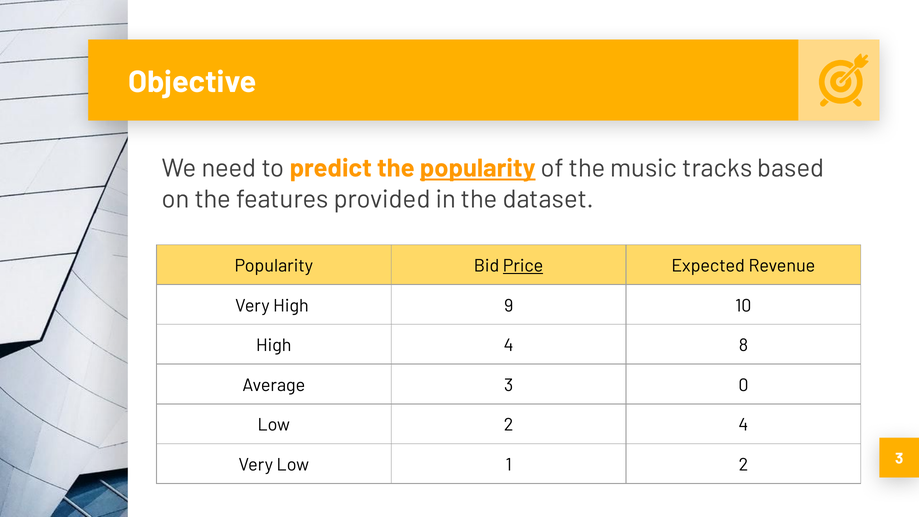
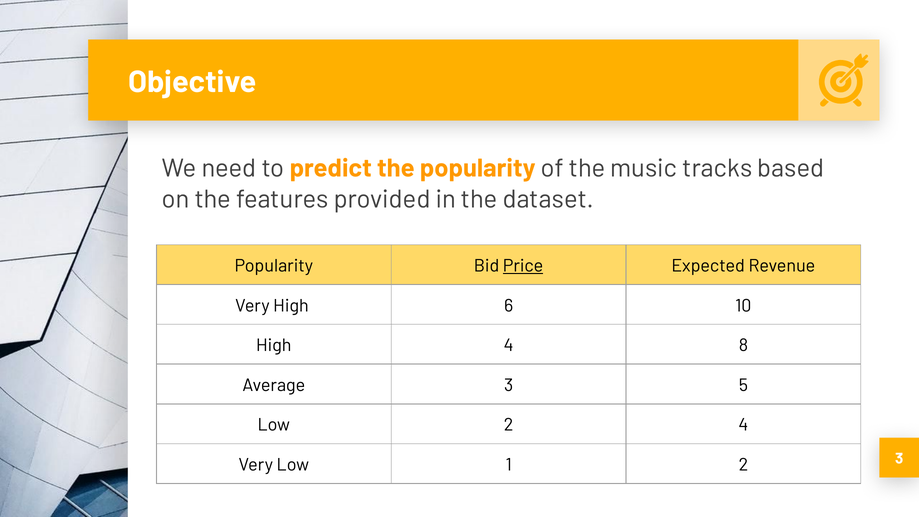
popularity underline: present -> none (478, 168)
9: 9 -> 6 (509, 306)
0: 0 -> 5 (743, 385)
